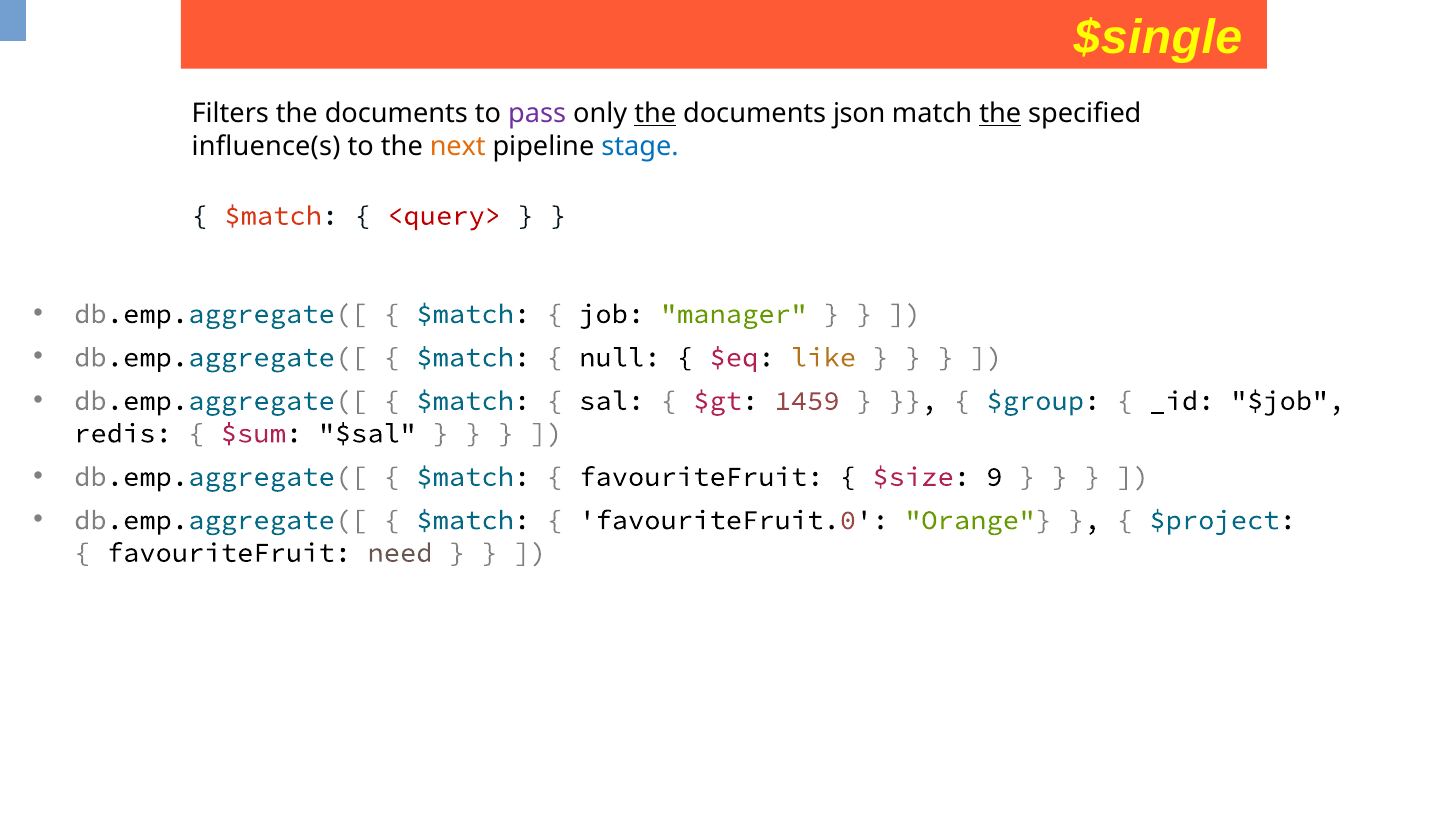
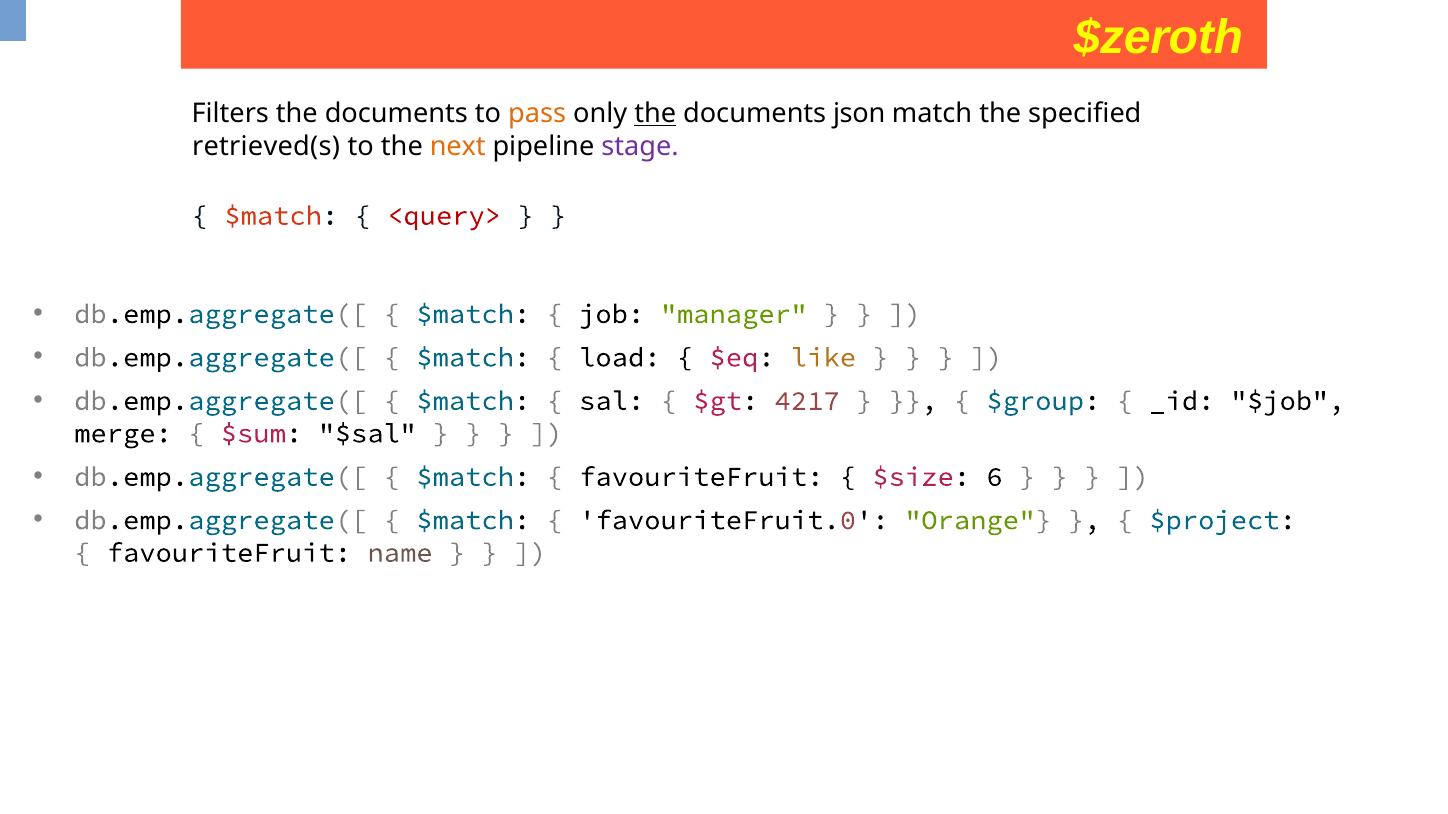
$single: $single -> $zeroth (1158, 38)
pass colour: purple -> orange (537, 114)
the underline: present -> none (1000, 114)
influence(s: influence(s -> retrieved(s (266, 147)
stage colour: blue -> purple (640, 147)
null: null -> load (620, 358)
1459: 1459 -> 4217 (807, 401)
redis: redis -> merge (123, 434)
9: 9 -> 6 (995, 477)
need: need -> name (400, 553)
